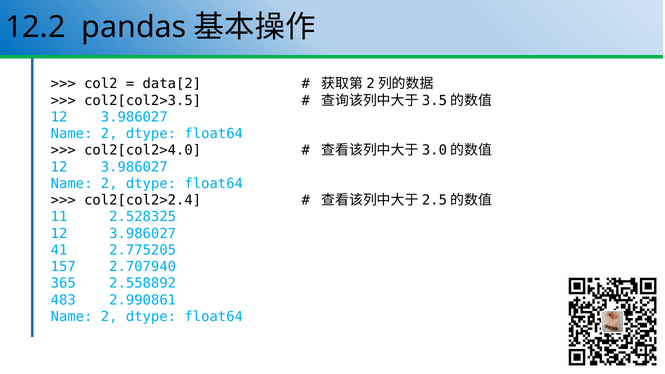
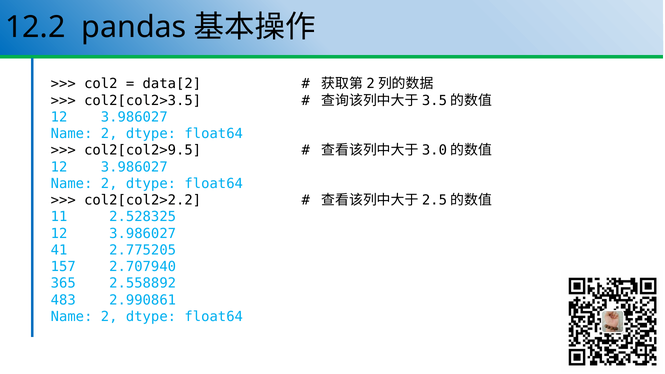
col2[col2>4.0: col2[col2>4.0 -> col2[col2>9.5 (143, 150)
col2[col2>2.4: col2[col2>2.4 -> col2[col2>2.2 (143, 200)
